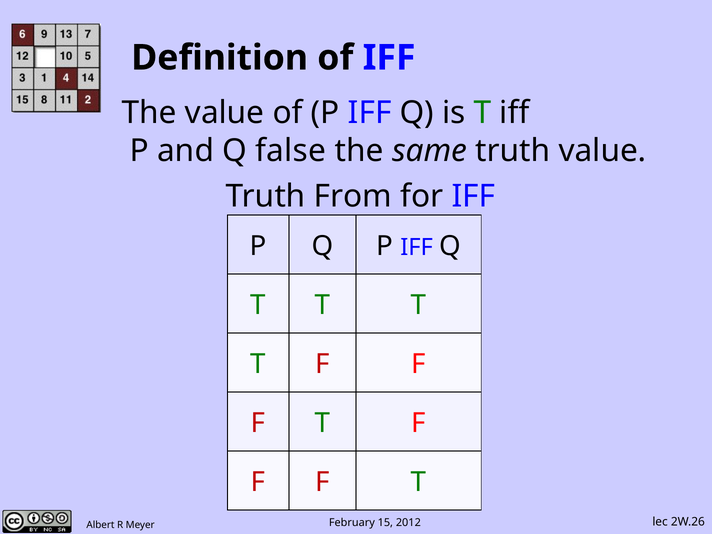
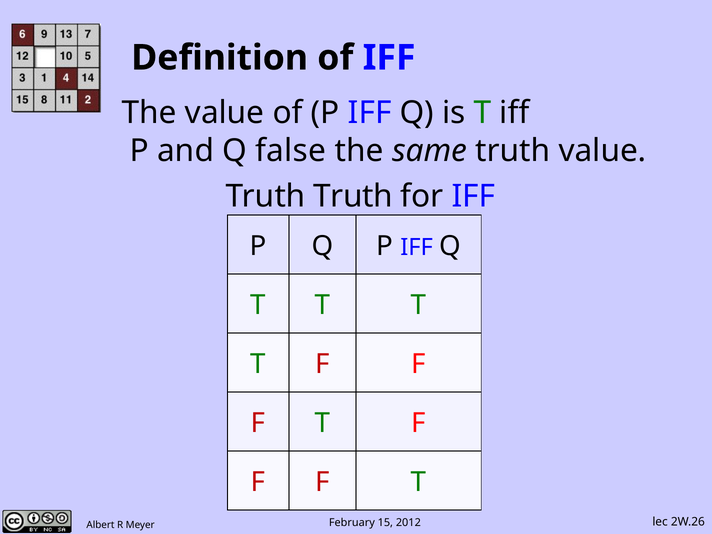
Truth From: From -> Truth (353, 196)
